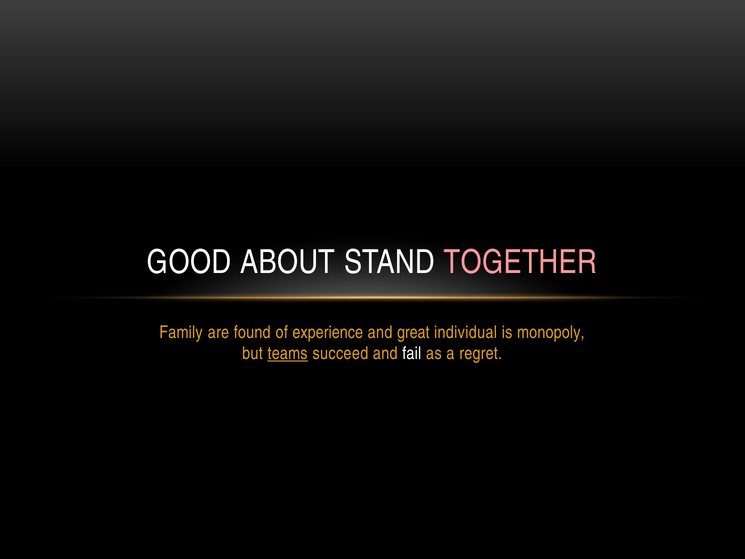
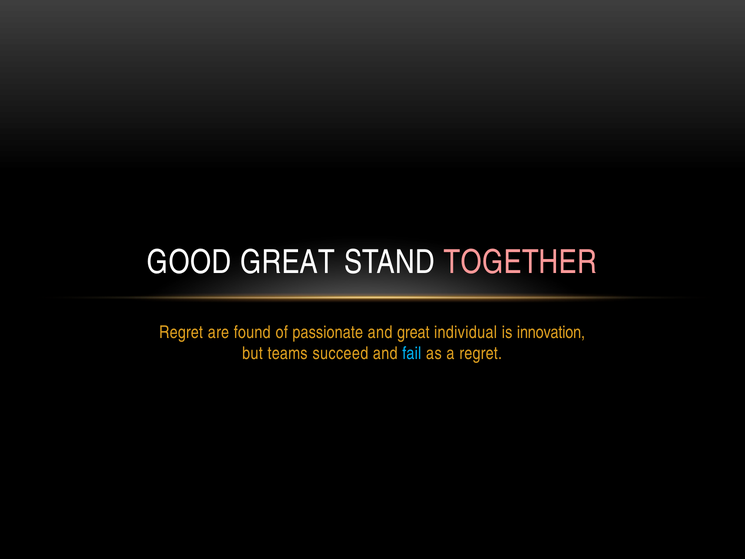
GOOD ABOUT: ABOUT -> GREAT (288, 262)
Family: Family -> Regret (181, 332)
experience: experience -> passionate (328, 332)
monopoly: monopoly -> innovation (551, 332)
teams underline: present -> none (288, 353)
fail colour: white -> light blue (412, 353)
